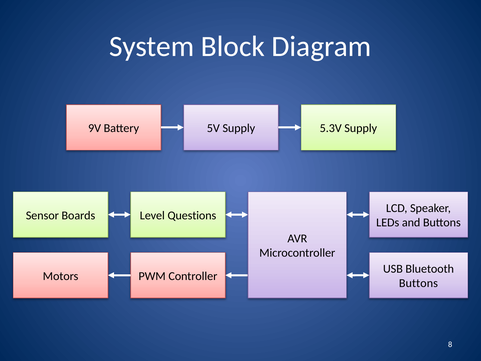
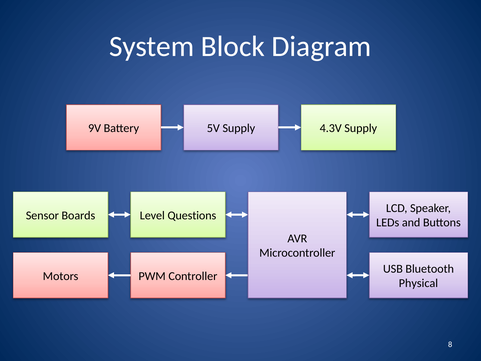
5.3V: 5.3V -> 4.3V (331, 128)
Buttons: Buttons -> Physical (418, 283)
